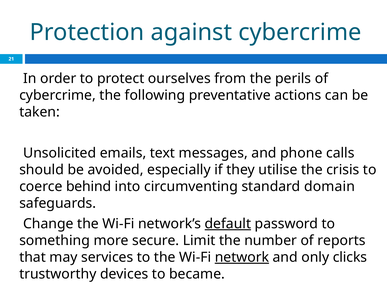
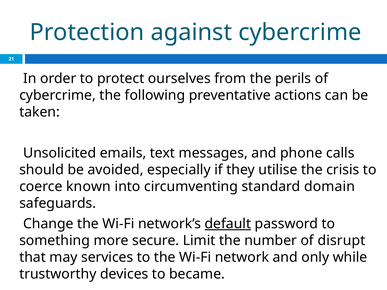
behind: behind -> known (89, 187)
reports: reports -> disrupt (341, 241)
network underline: present -> none (242, 257)
clicks: clicks -> while (350, 257)
